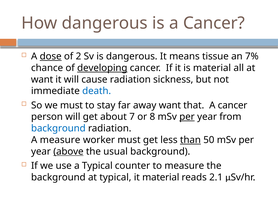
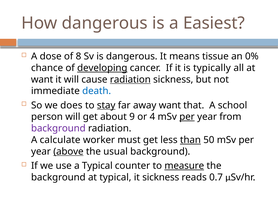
is a Cancer: Cancer -> Easiest (214, 23)
dose underline: present -> none (51, 56)
2: 2 -> 8 (78, 56)
7%: 7% -> 0% (252, 56)
is material: material -> typically (212, 68)
radiation underline: none -> present (130, 80)
we must: must -> does (71, 106)
stay underline: none -> present (106, 106)
that A cancer: cancer -> school (233, 106)
7: 7 -> 9 (132, 117)
8: 8 -> 4 (152, 117)
background colour: blue -> purple (58, 129)
A measure: measure -> calculate (60, 140)
measure underline: none -> present (184, 166)
it material: material -> sickness (161, 178)
2.1: 2.1 -> 0.7 (216, 178)
